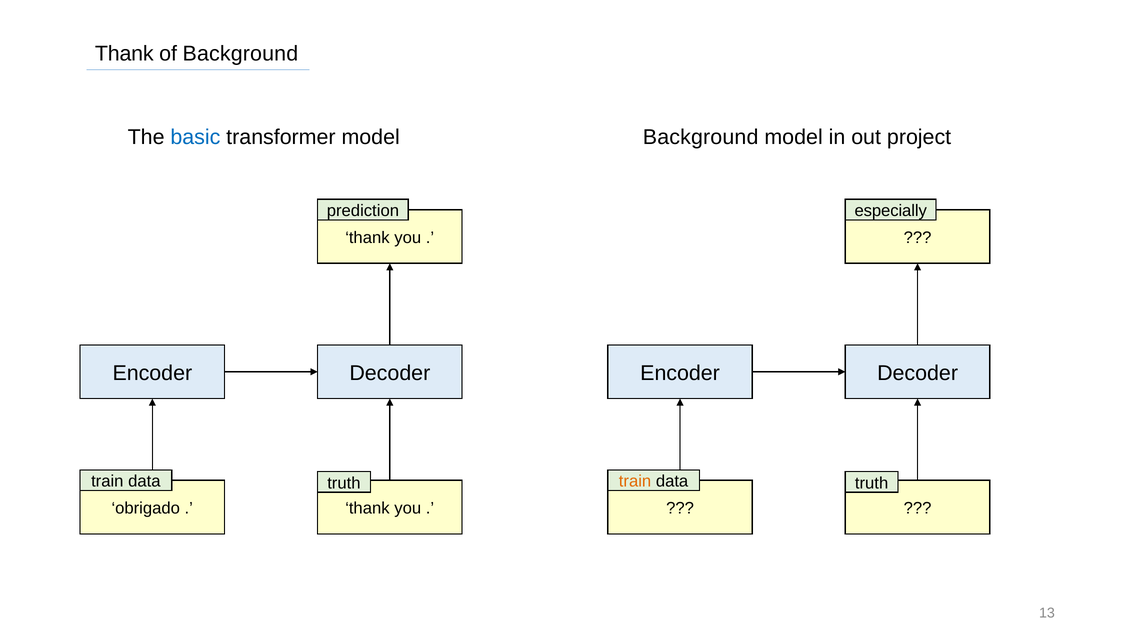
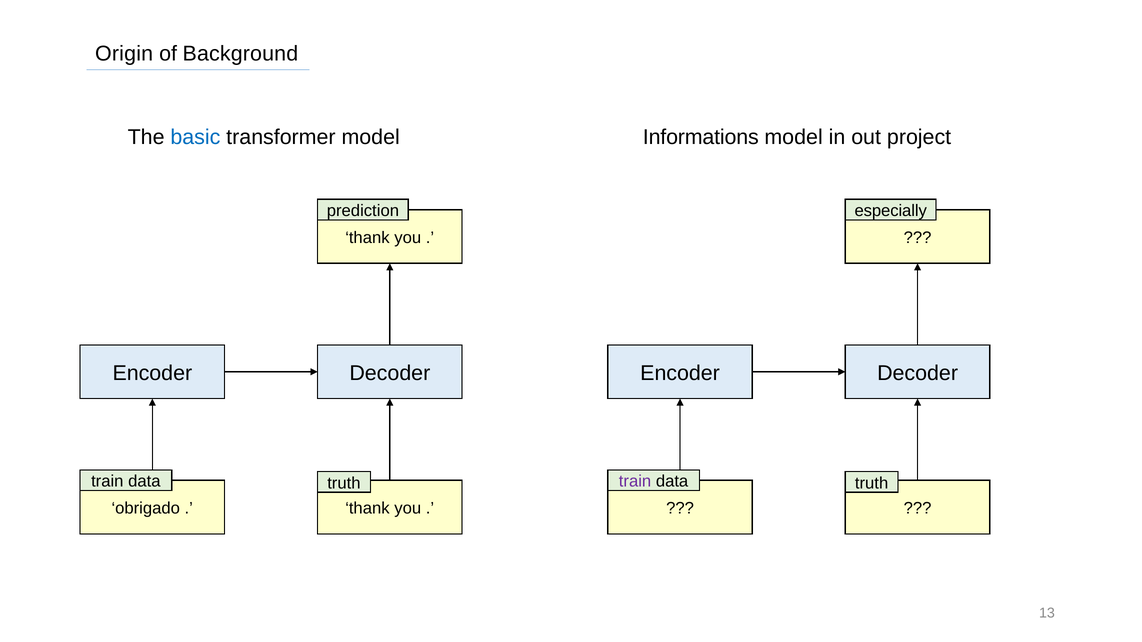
Thank: Thank -> Origin (124, 54)
Background: Background -> Informations (701, 137)
train colour: orange -> purple (635, 482)
